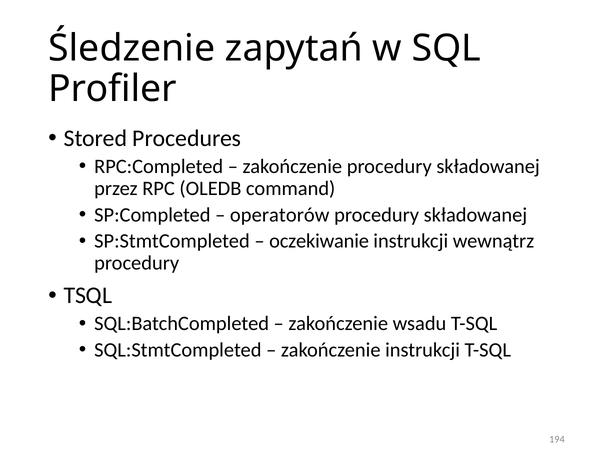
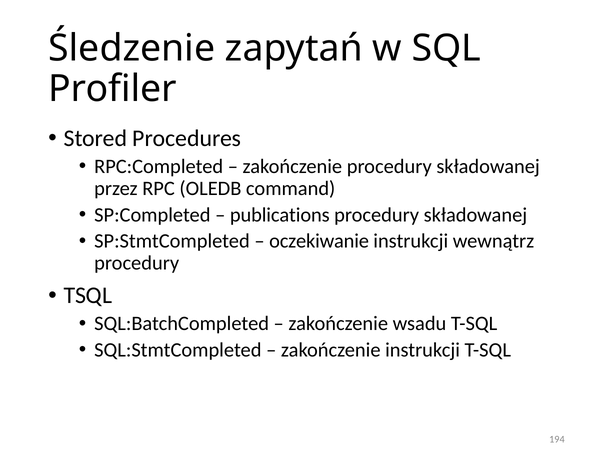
operatorów: operatorów -> publications (280, 215)
